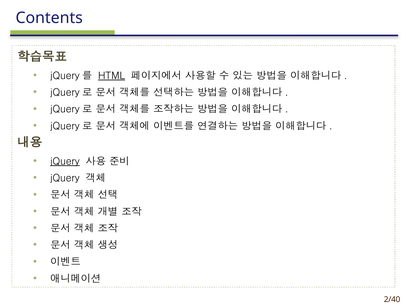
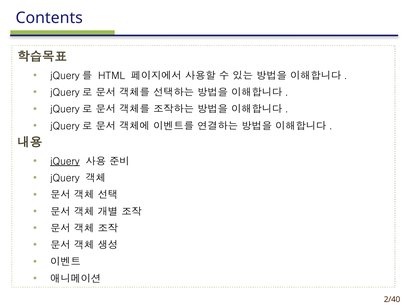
HTML underline: present -> none (112, 76)
